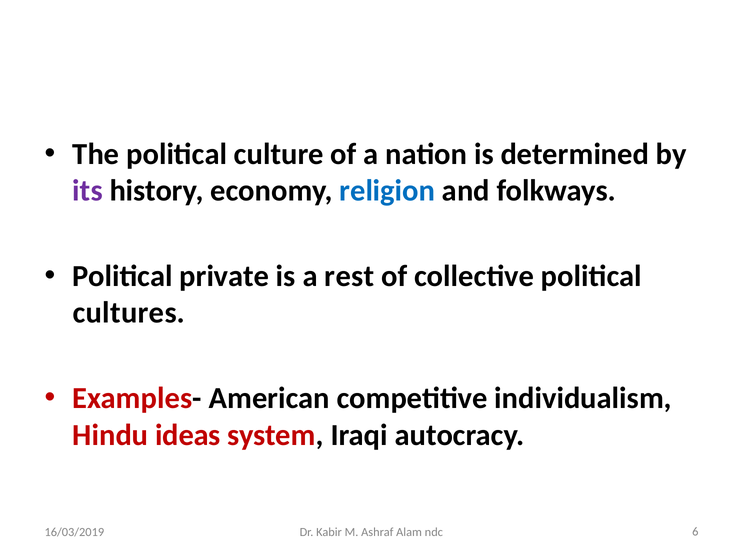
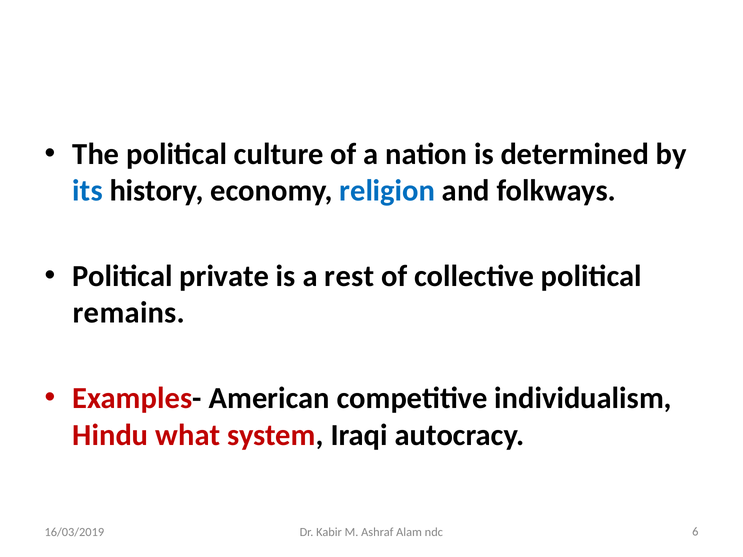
its colour: purple -> blue (88, 191)
cultures: cultures -> remains (129, 313)
ideas: ideas -> what (188, 435)
